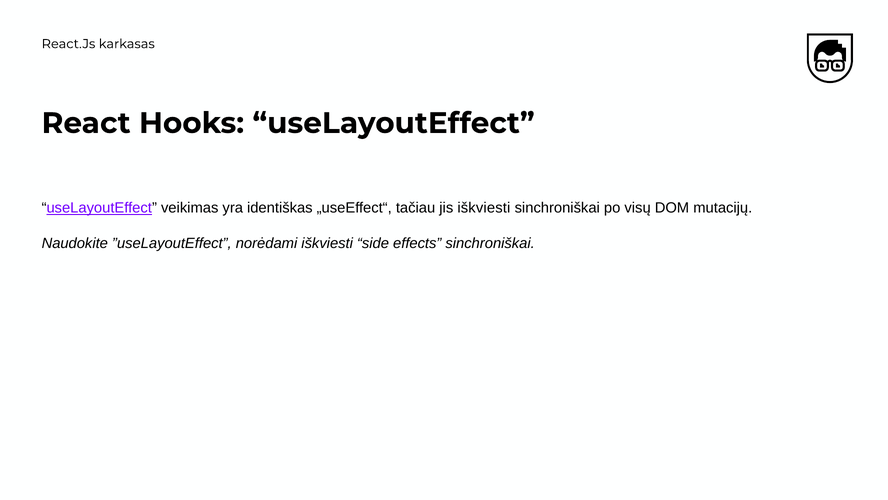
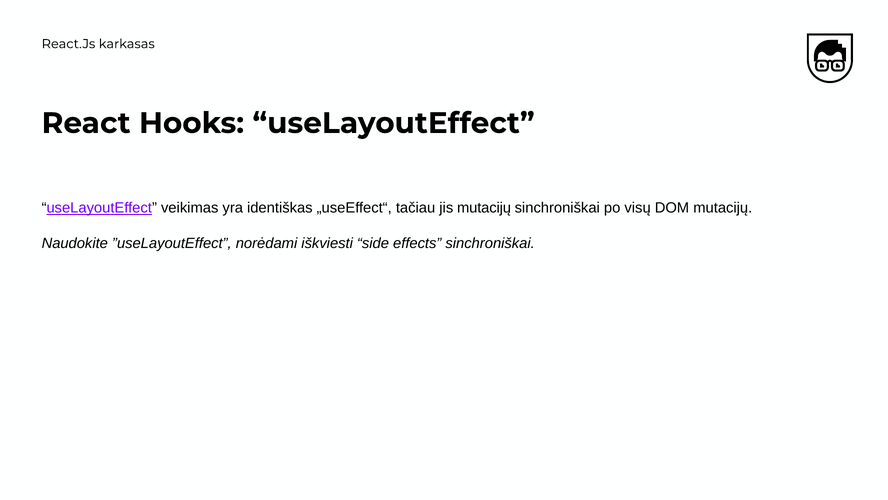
jis iškviesti: iškviesti -> mutacijų (484, 208)
